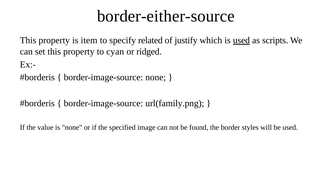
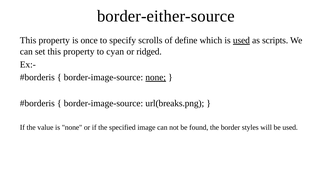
item: item -> once (89, 40)
related: related -> scrolls (150, 40)
justify: justify -> define (186, 40)
none underline: none -> present (156, 77)
url(family.png: url(family.png -> url(breaks.png (175, 103)
